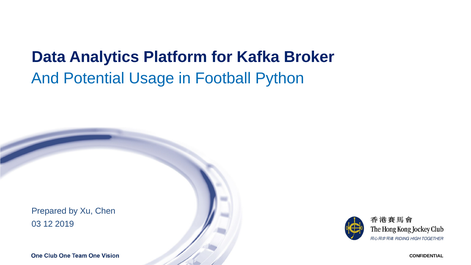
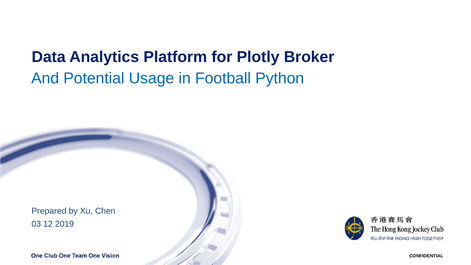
Kafka: Kafka -> Plotly (258, 57)
